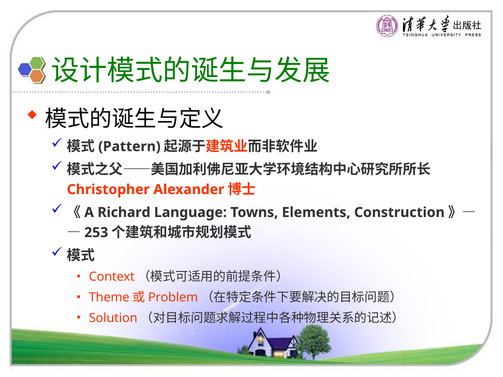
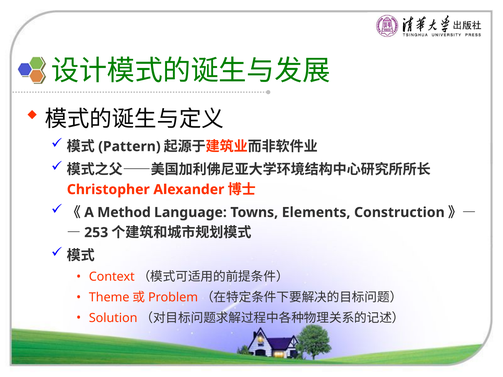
Richard: Richard -> Method (124, 213)
